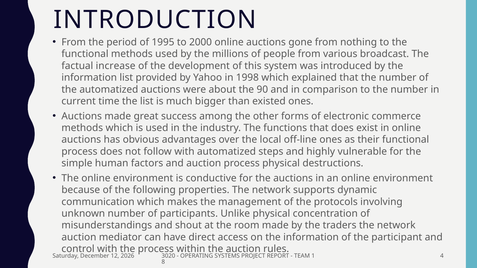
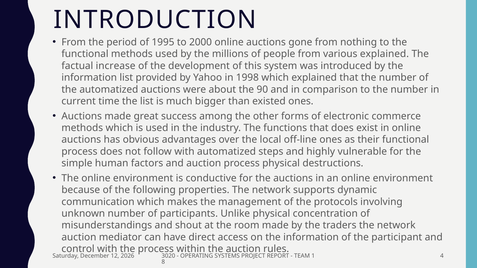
various broadcast: broadcast -> explained (384, 54)
